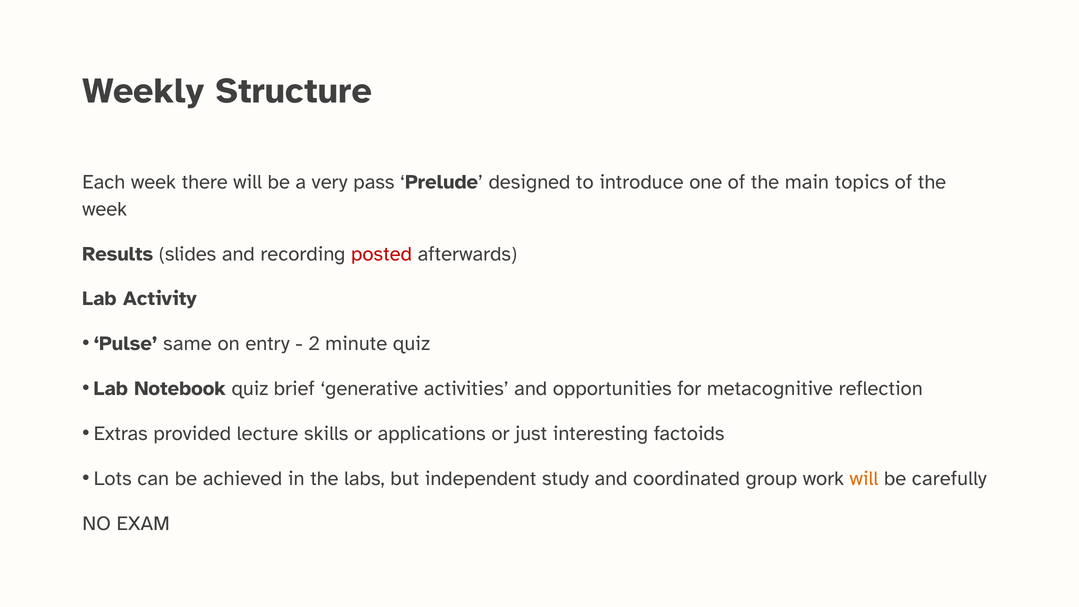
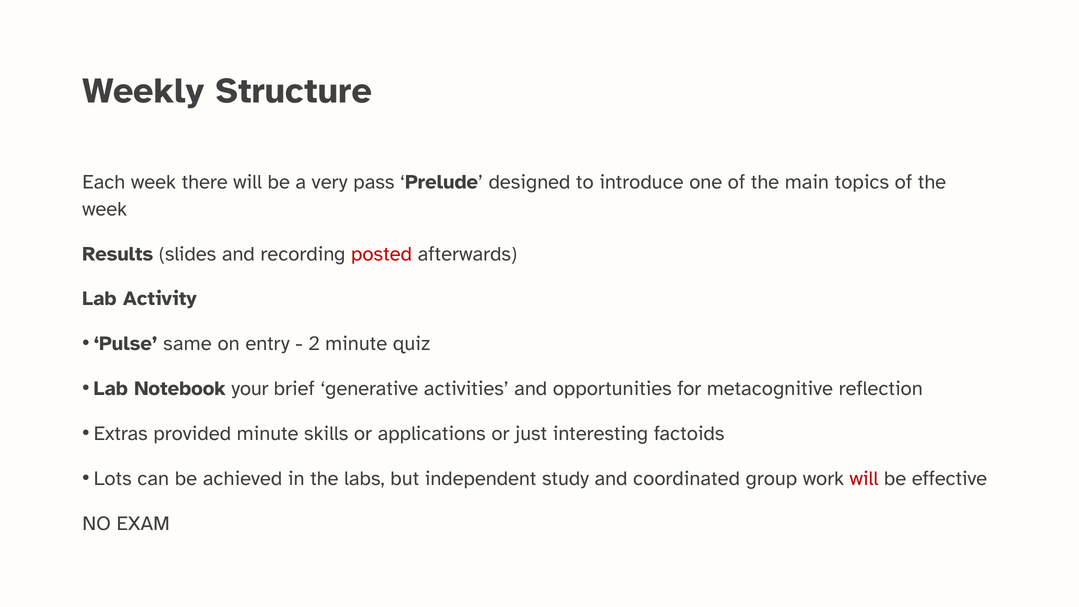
Notebook quiz: quiz -> your (250, 389)
provided lecture: lecture -> minute (268, 434)
will colour: orange -> red (864, 479)
carefully: carefully -> effective (949, 479)
